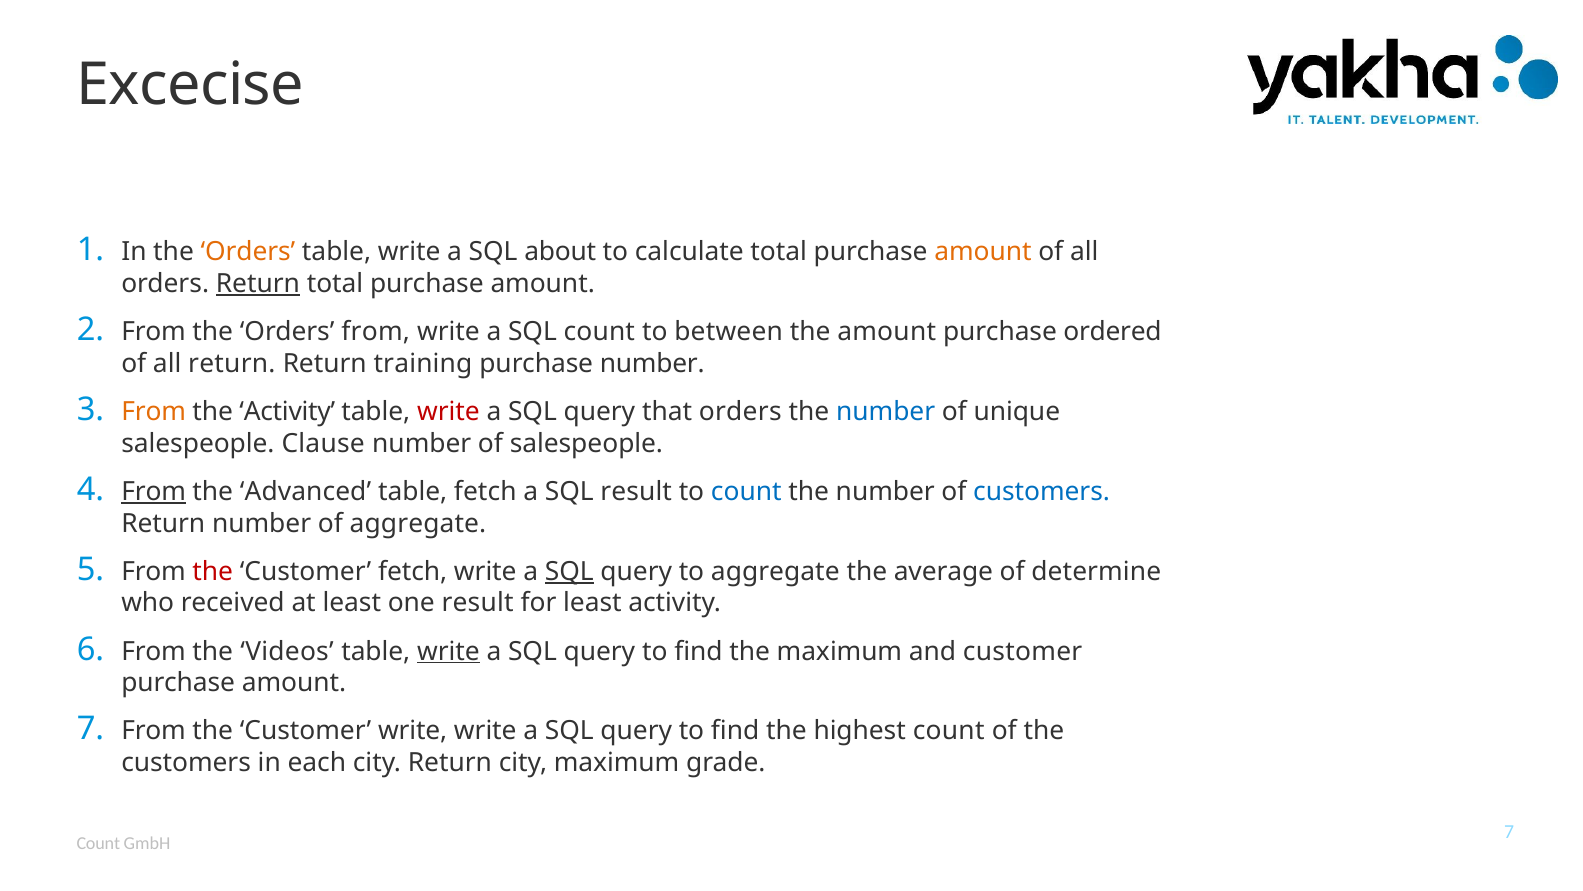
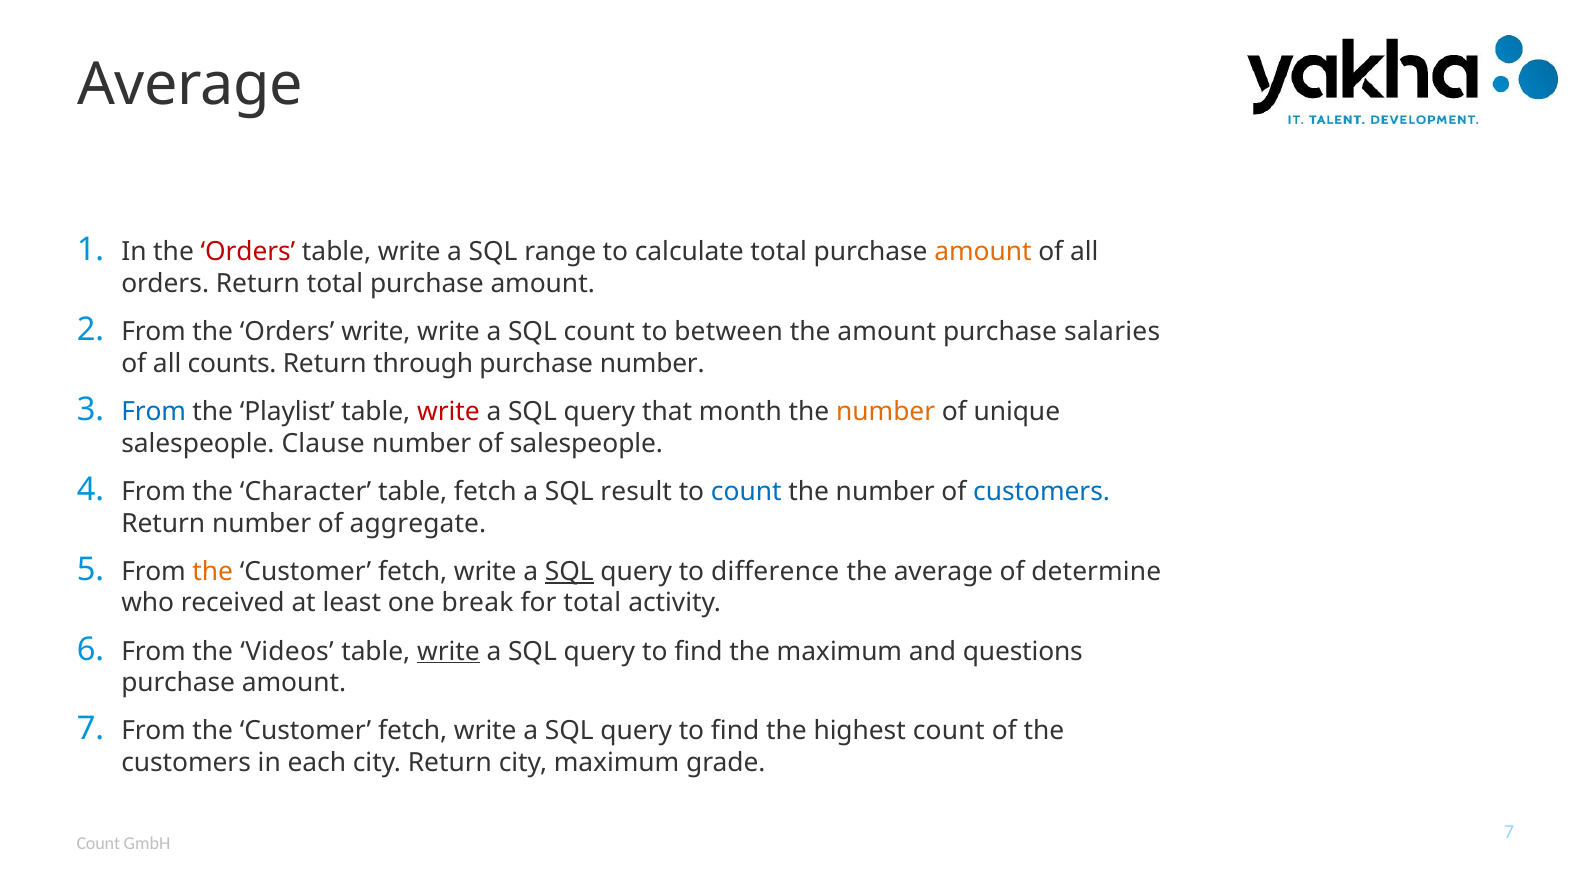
Excecise: Excecise -> Average (190, 85)
Orders colour: orange -> red (248, 252)
about: about -> range (560, 252)
Return underline: present -> none (258, 284)
Orders from: from -> write (376, 332)
ordered: ordered -> salaries (1112, 332)
all return: return -> counts (232, 363)
training: training -> through (423, 363)
From colour: orange -> blue (154, 412)
the Activity: Activity -> Playlist (287, 412)
that orders: orders -> month (740, 412)
number colour: blue -> orange (886, 412)
From underline: present -> none (154, 491)
Advanced: Advanced -> Character (306, 491)
the colour: red -> orange (213, 571)
to aggregate: aggregate -> difference (775, 571)
one result: result -> break (478, 603)
for least: least -> total (592, 603)
and customer: customer -> questions (1023, 651)
write: write -> fetch (413, 731)
